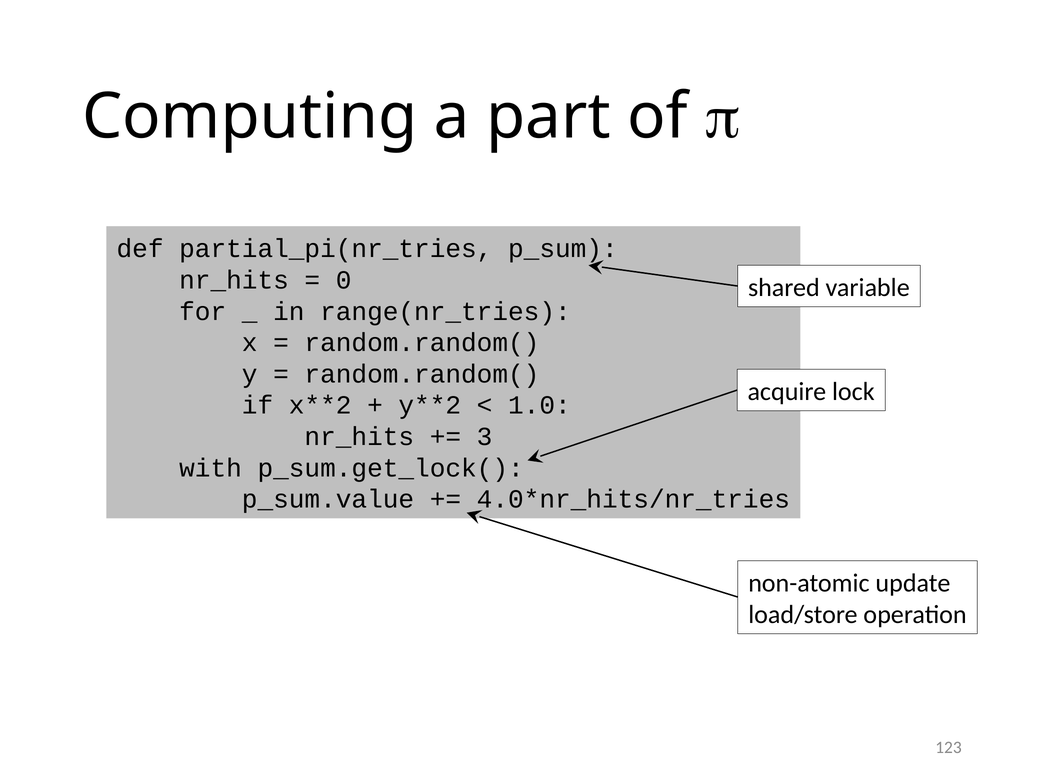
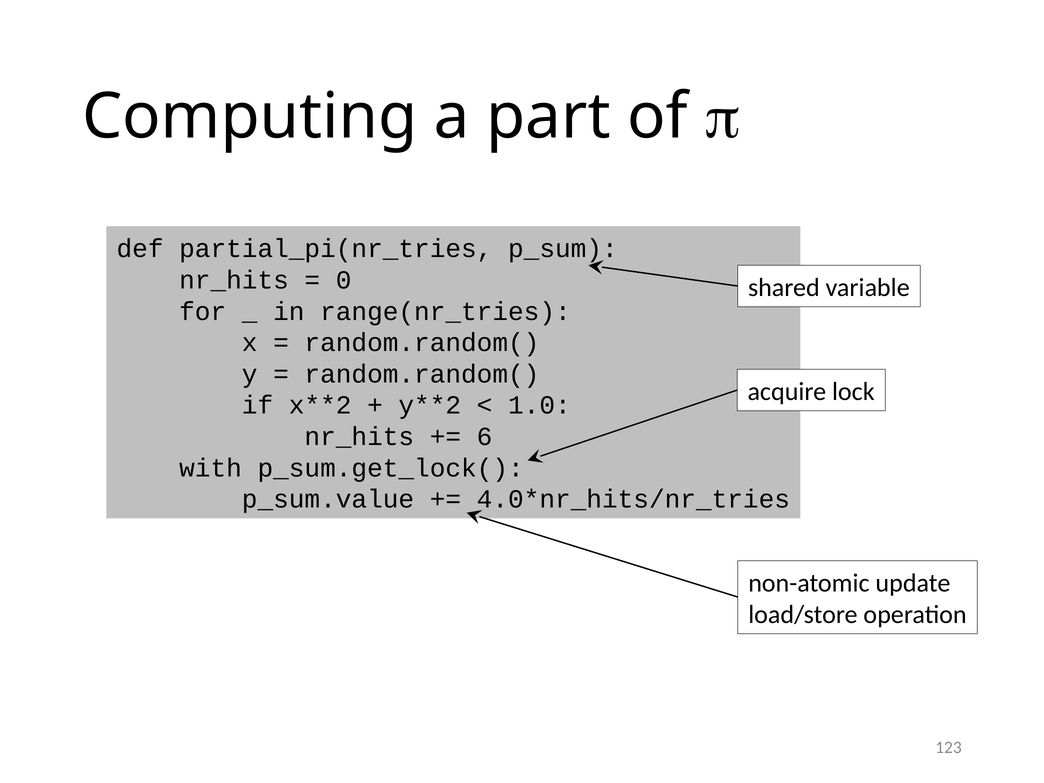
3: 3 -> 6 (485, 437)
